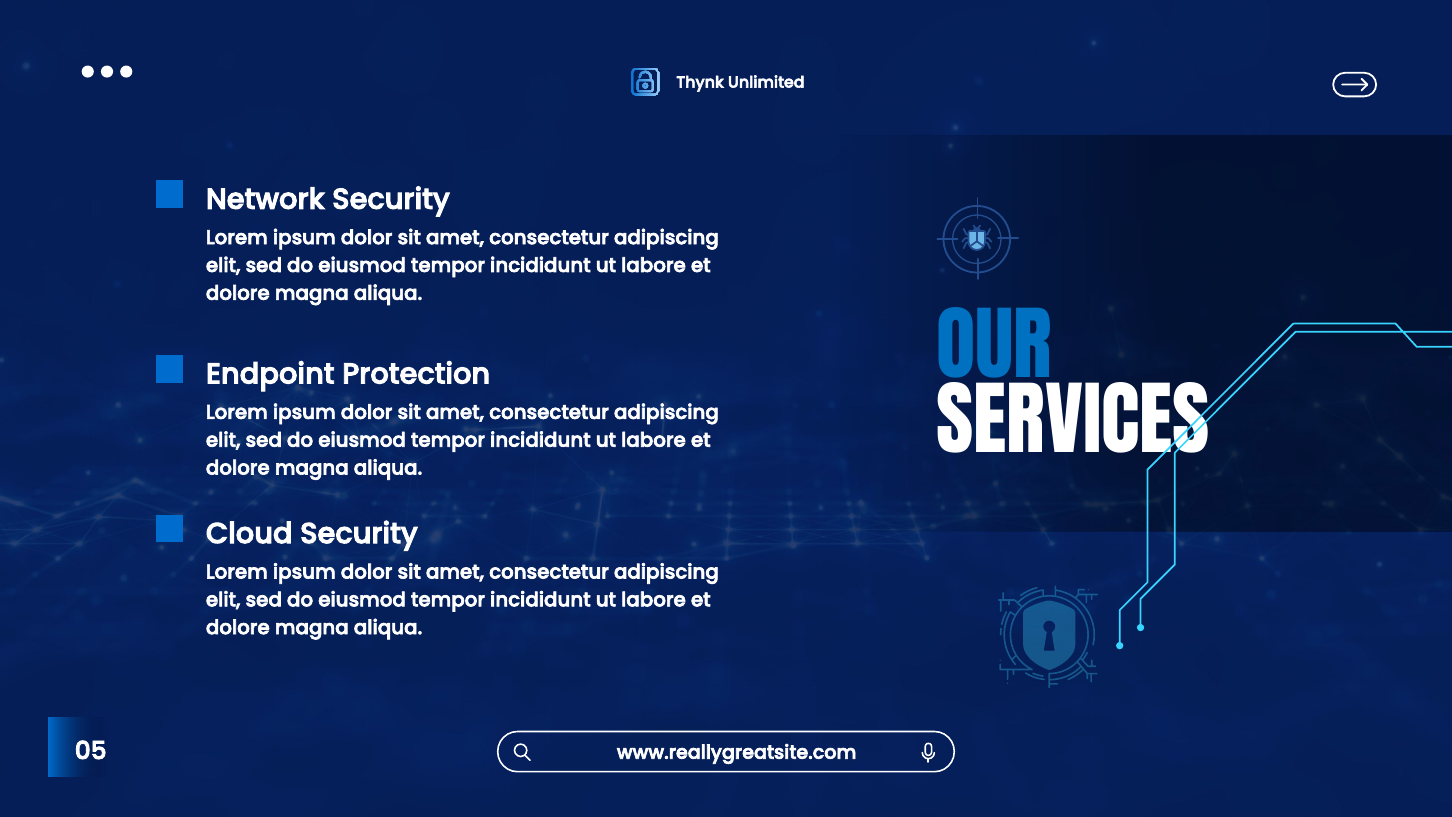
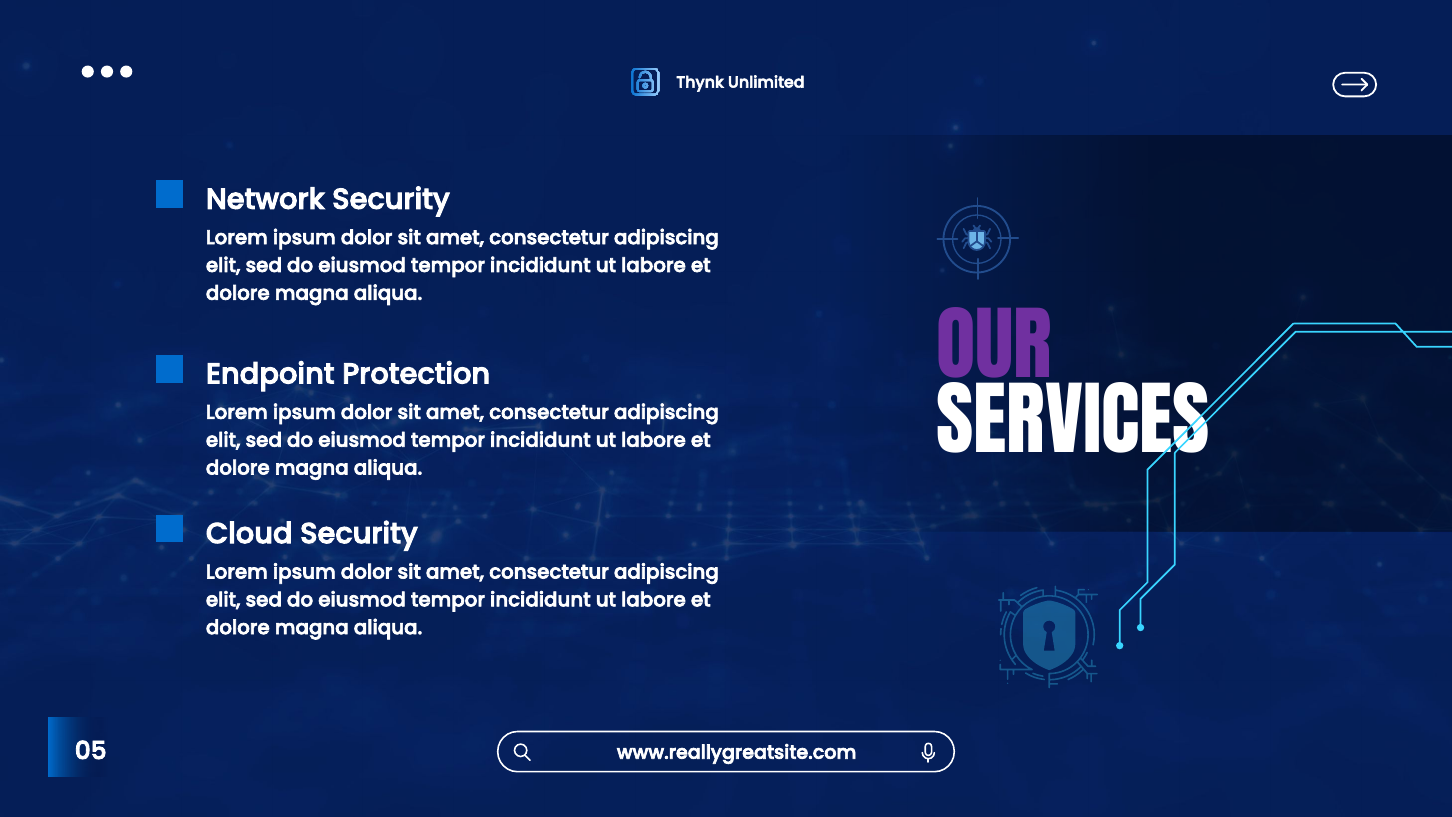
OUR colour: blue -> purple (994, 351)
